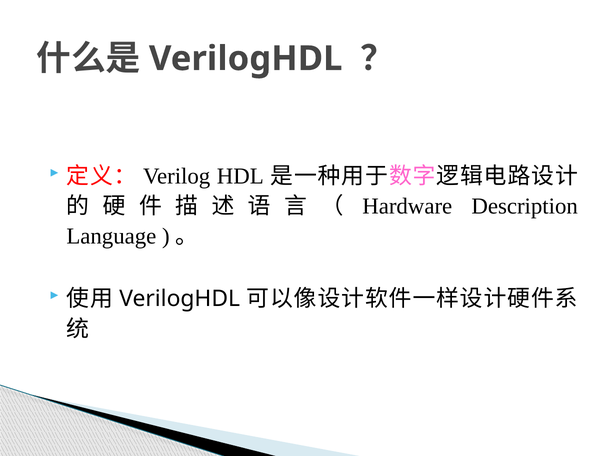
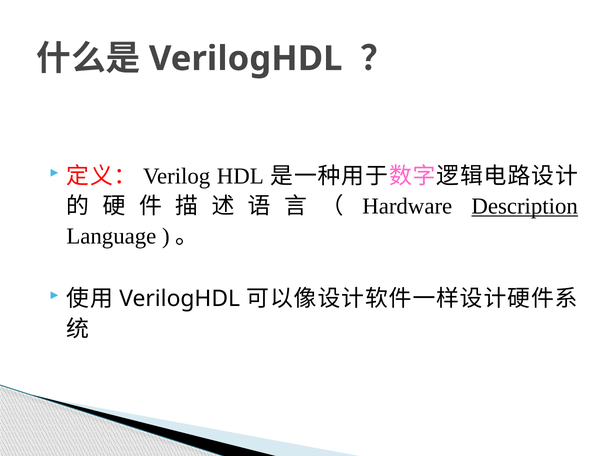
Description underline: none -> present (525, 207)
